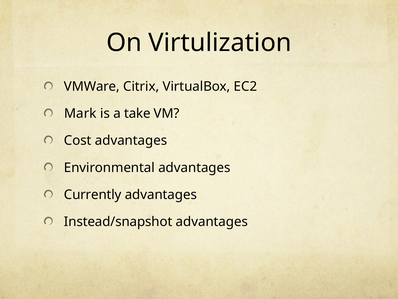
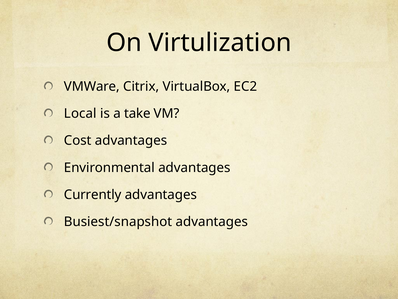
Mark: Mark -> Local (80, 113)
Instead/snapshot: Instead/snapshot -> Busiest/snapshot (118, 221)
